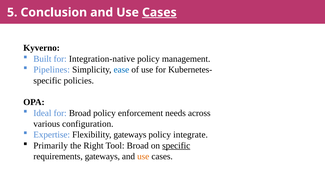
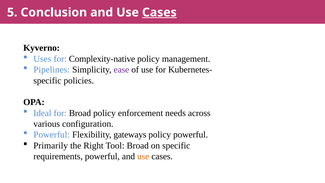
Built: Built -> Uses (42, 59)
Integration-native: Integration-native -> Complexity-native (102, 59)
ease colour: blue -> purple (121, 70)
Expertise: Expertise -> Powerful (52, 135)
policy integrate: integrate -> powerful (191, 135)
specific underline: present -> none (176, 145)
requirements gateways: gateways -> powerful (102, 156)
